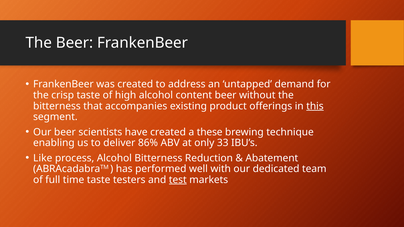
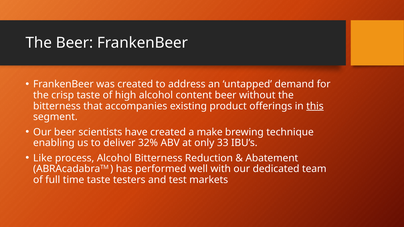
these: these -> make (210, 132)
86%: 86% -> 32% (148, 143)
test underline: present -> none (178, 180)
